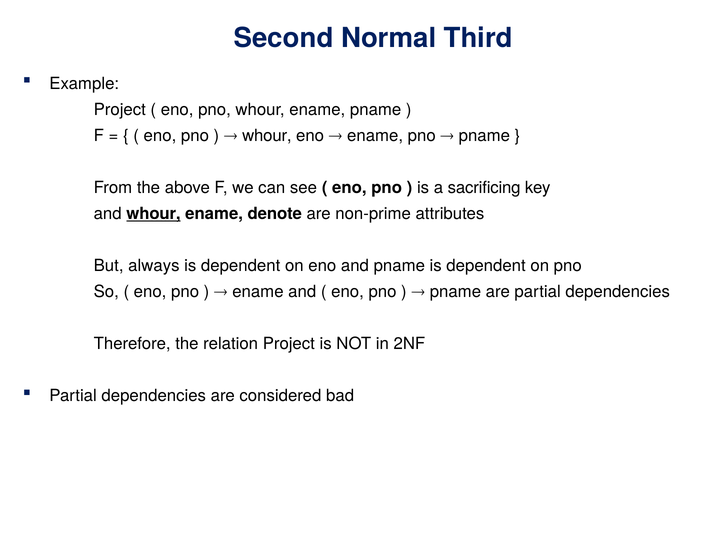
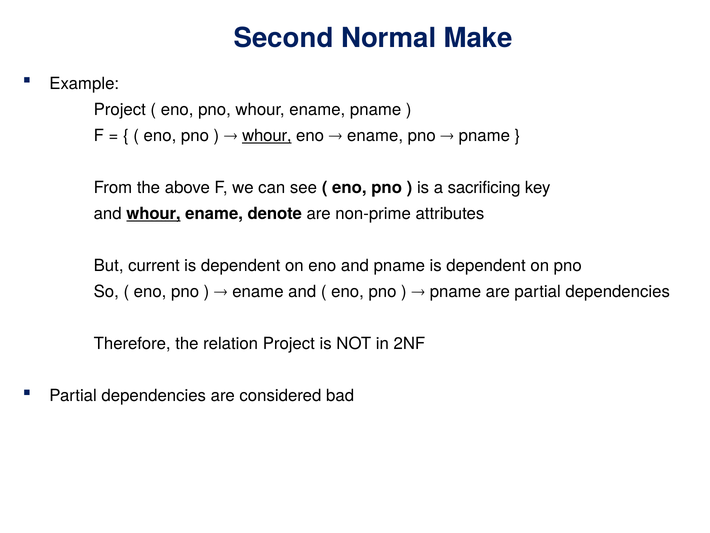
Third: Third -> Make (478, 38)
whour underline: none -> present (267, 136)
always: always -> current (154, 266)
